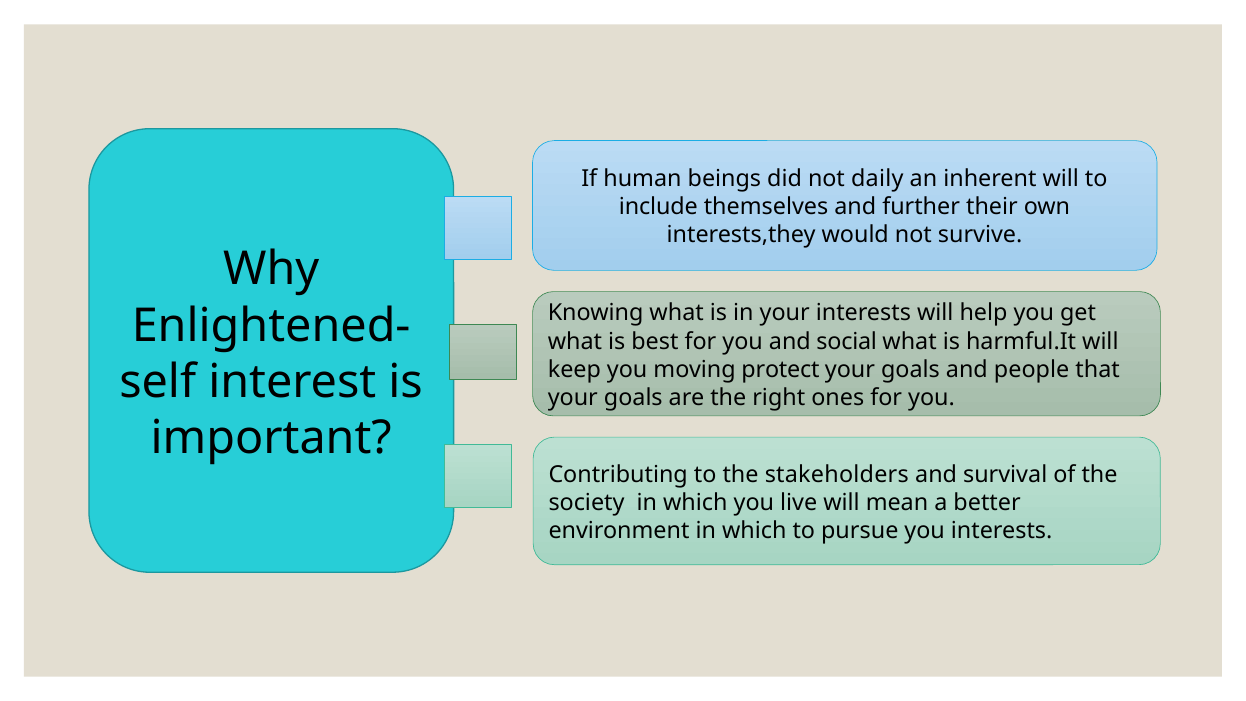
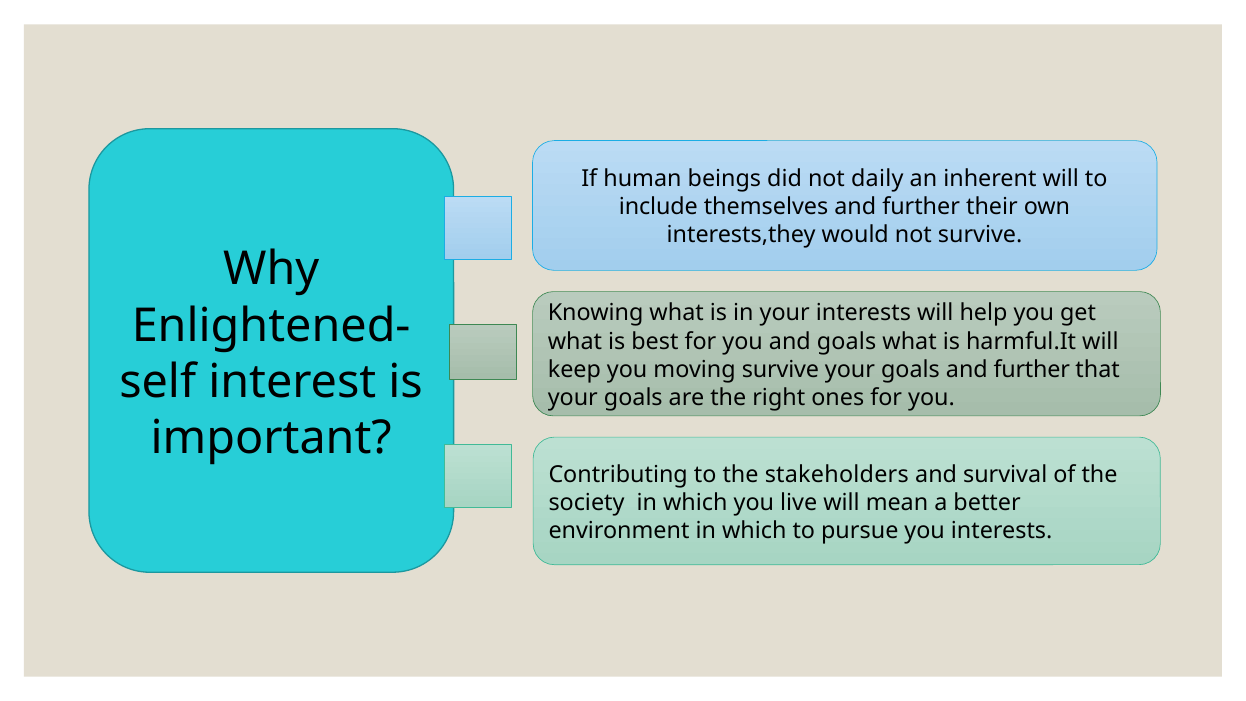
and social: social -> goals (847, 341)
moving protect: protect -> survive (780, 369)
goals and people: people -> further (1032, 369)
